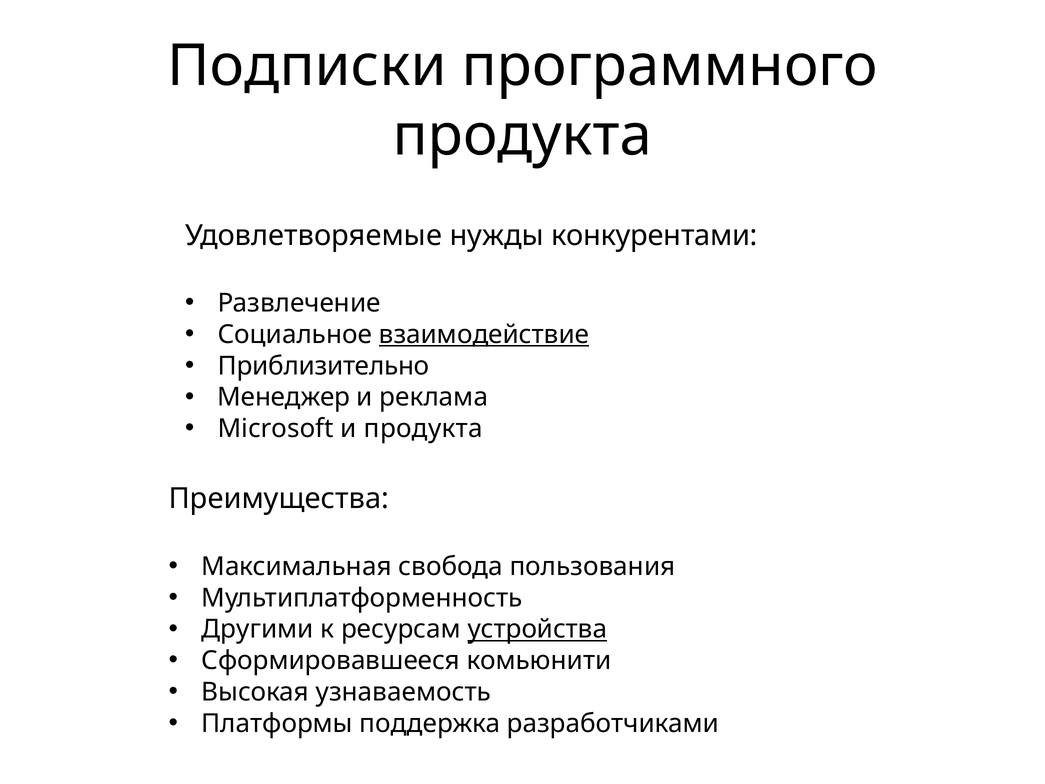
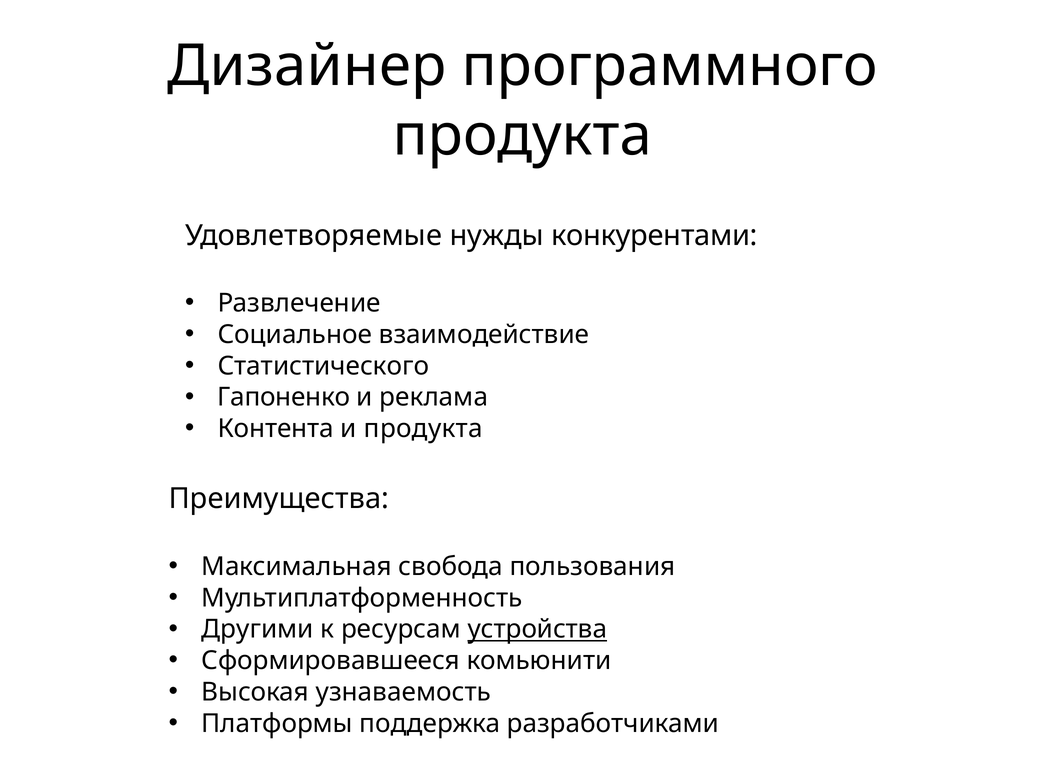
Подписки: Подписки -> Дизайнер (307, 66)
взаимодействие underline: present -> none (484, 335)
Приблизительно: Приблизительно -> Статистического (323, 366)
Менеджер: Менеджер -> Гапоненко (284, 397)
Microsoft: Microsoft -> Контента (276, 429)
